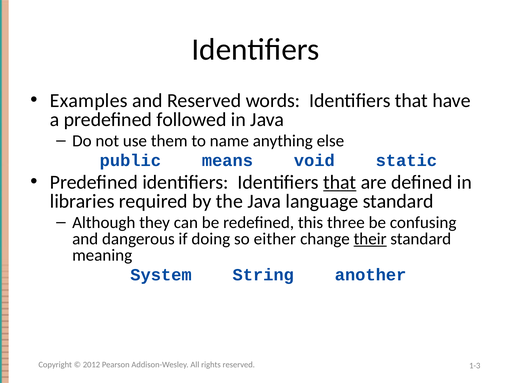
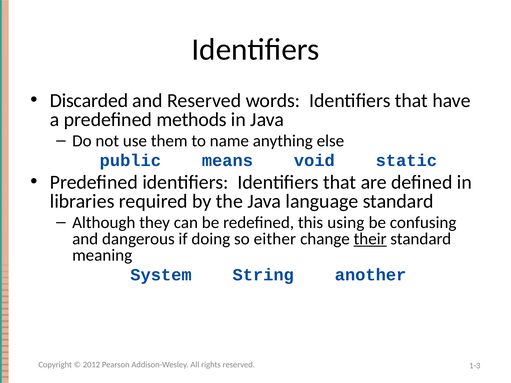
Examples: Examples -> Discarded (89, 101)
followed: followed -> methods (192, 120)
that underline: present -> none (340, 182)
three: three -> using (346, 223)
